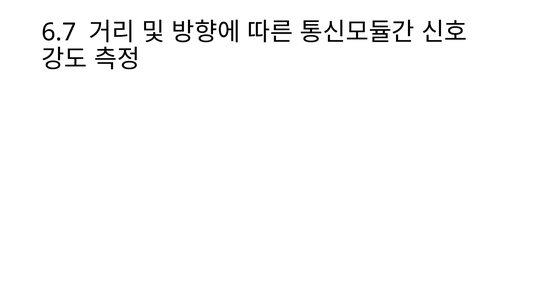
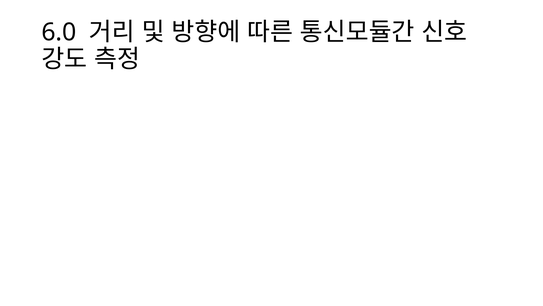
6.7: 6.7 -> 6.0 (59, 32)
